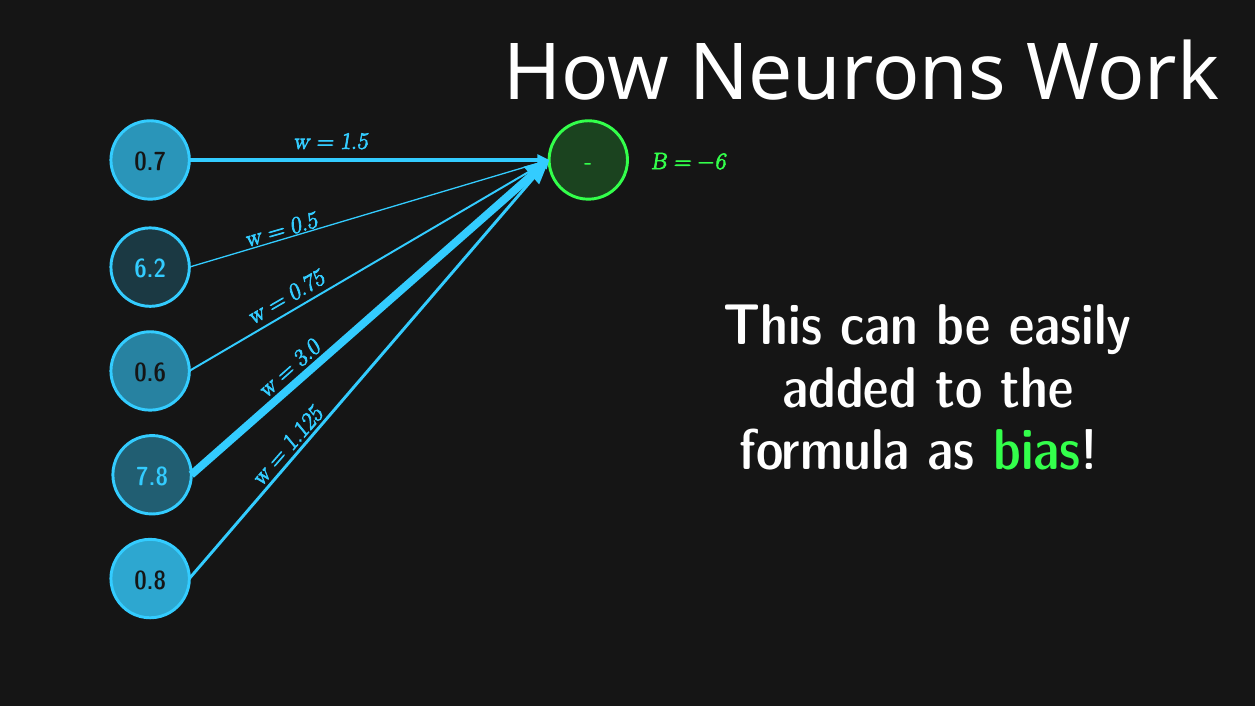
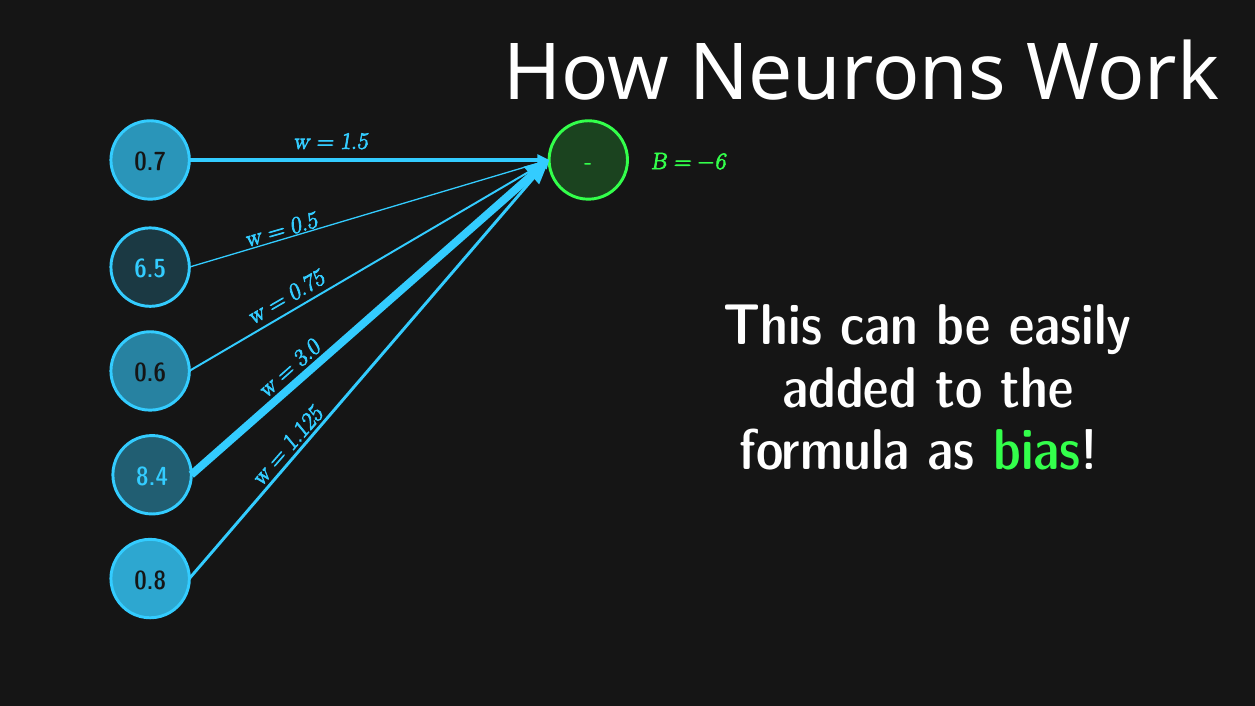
6.2: 6.2 -> 6.5 (150, 269)
7.8: 7.8 -> 8.4 (152, 477)
